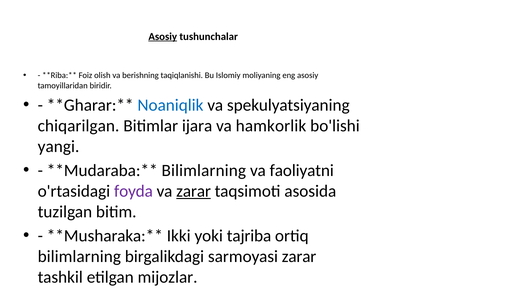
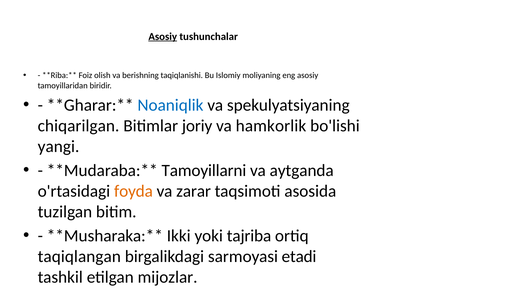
ijara: ijara -> joriy (197, 126)
Bilimlarning: Bilimlarning -> Tamoyillarni (204, 170)
faoliyatni: faoliyatni -> aytganda (302, 170)
foyda colour: purple -> orange (133, 191)
zarar underline: present -> none (194, 191)
bilimlarning: bilimlarning -> taqiqlangan (79, 256)
sarmoyasi zarar: zarar -> etadi (299, 256)
